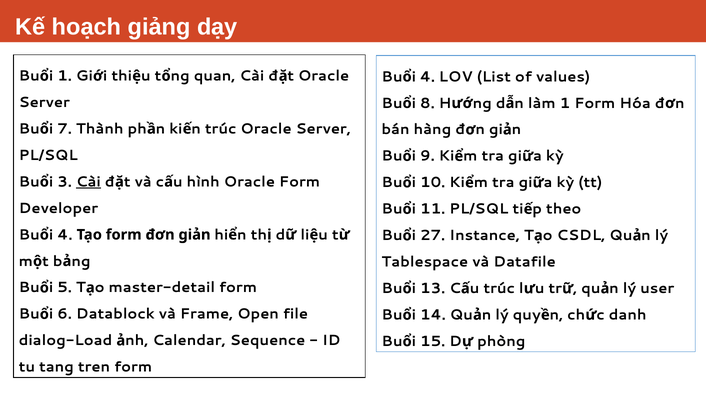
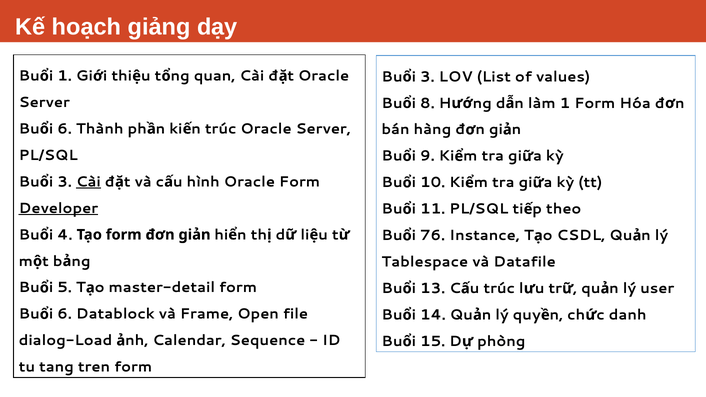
4: 4 -> 3 (427, 77)
7: 7 -> 6 (65, 129)
Developer underline: none -> present (58, 208)
27: 27 -> 76 (433, 236)
